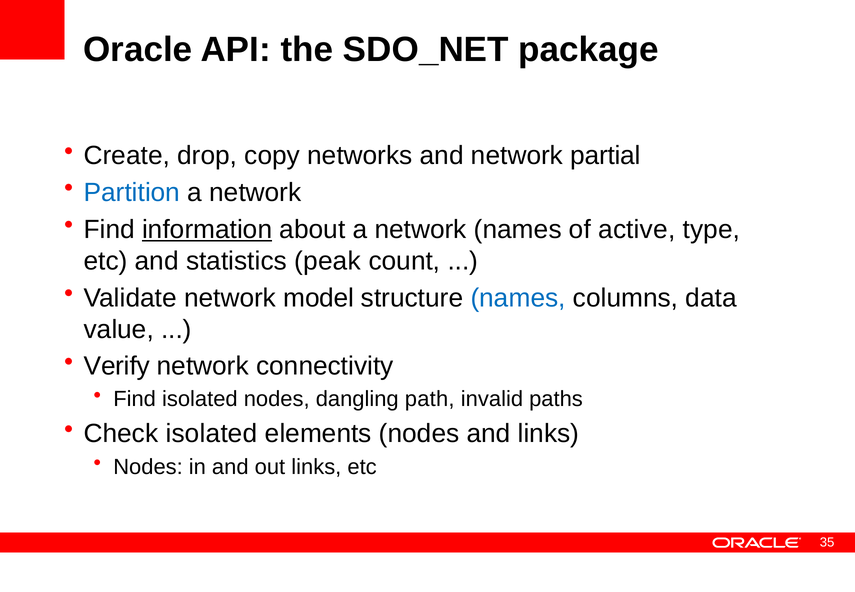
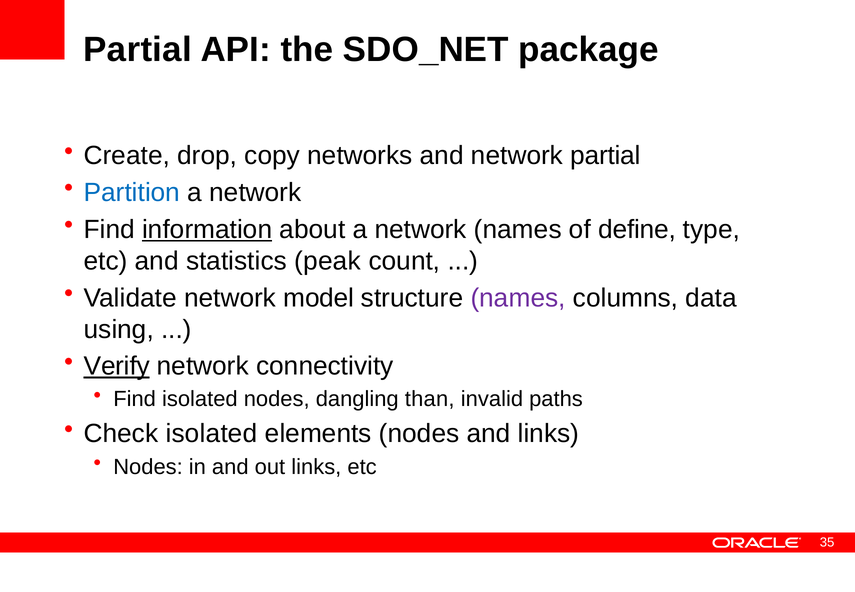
Oracle: Oracle -> Partial (138, 50)
active: active -> define (637, 229)
names colour: blue -> purple (518, 298)
value: value -> using (119, 329)
Verify underline: none -> present (117, 366)
path: path -> than (430, 399)
